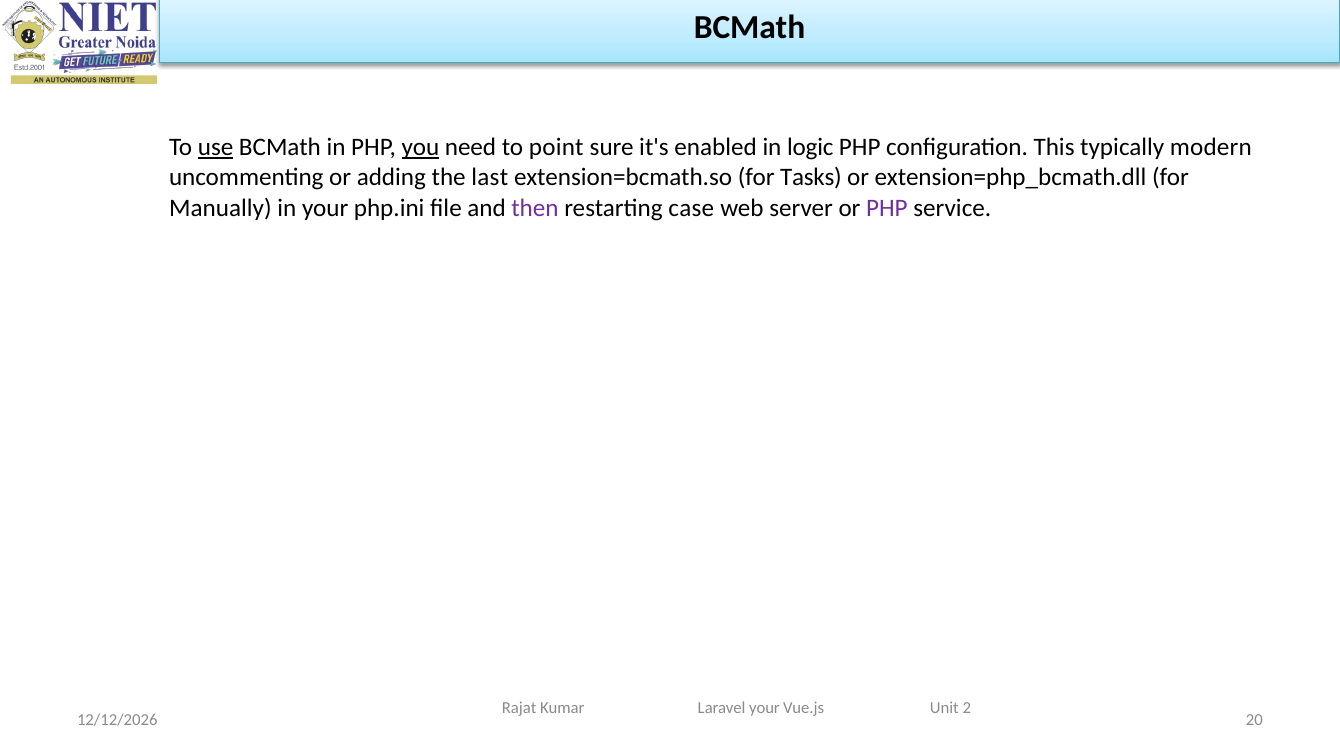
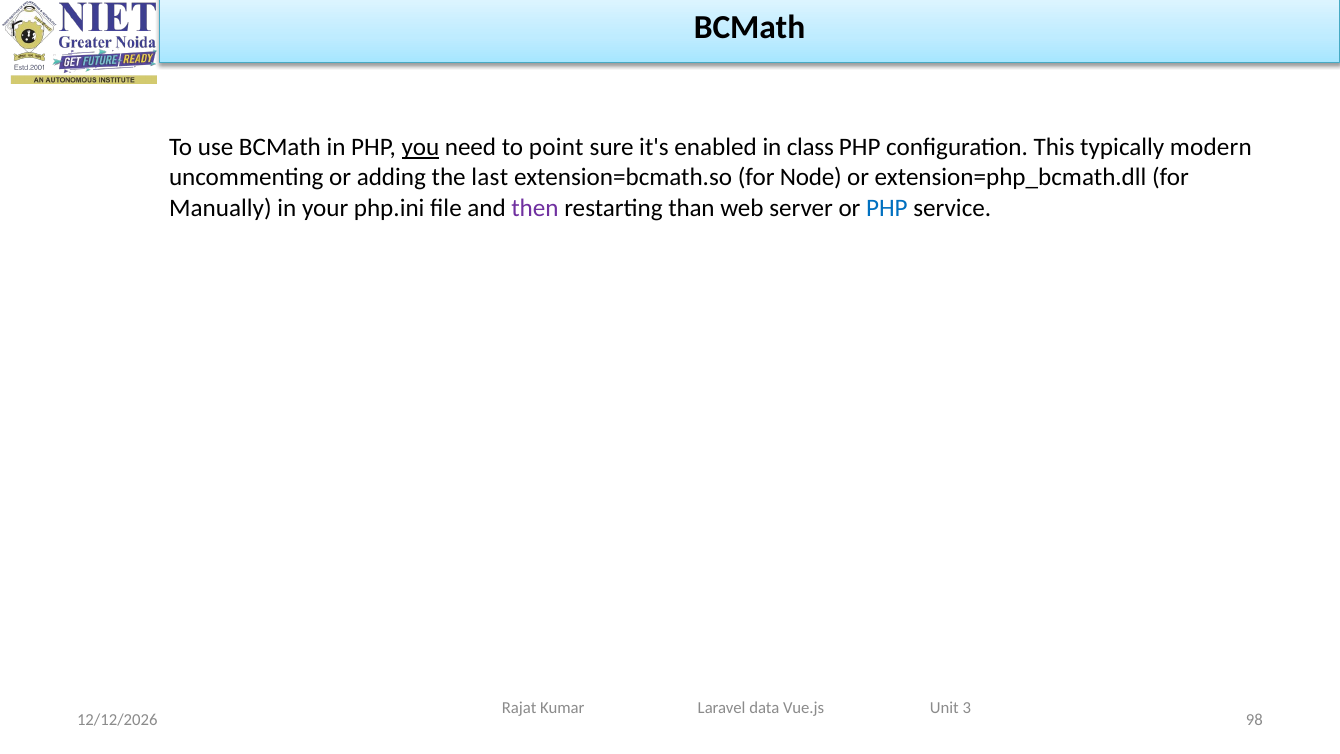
use underline: present -> none (216, 147)
logic: logic -> class (810, 147)
Tasks: Tasks -> Node (811, 178)
case: case -> than (691, 208)
PHP colour: purple -> blue (887, 208)
Laravel your: your -> data (764, 708)
2: 2 -> 3 (967, 708)
20: 20 -> 98 (1254, 720)
